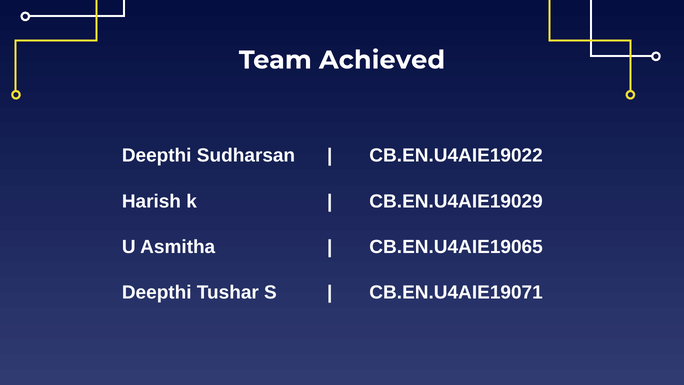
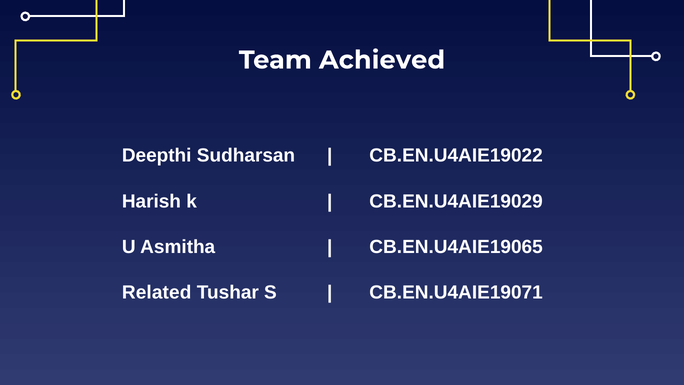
Deepthi: Deepthi -> Related (157, 292)
